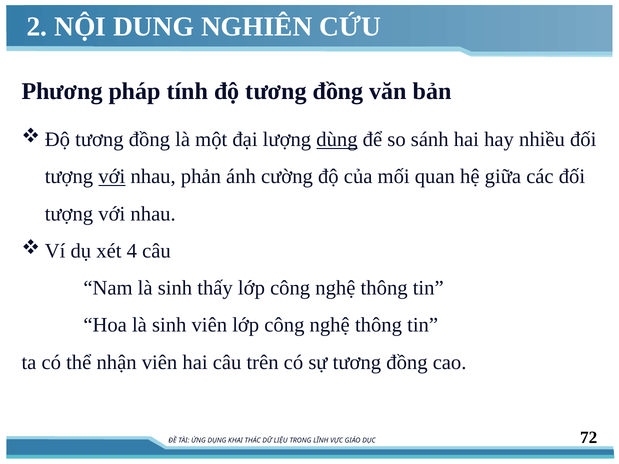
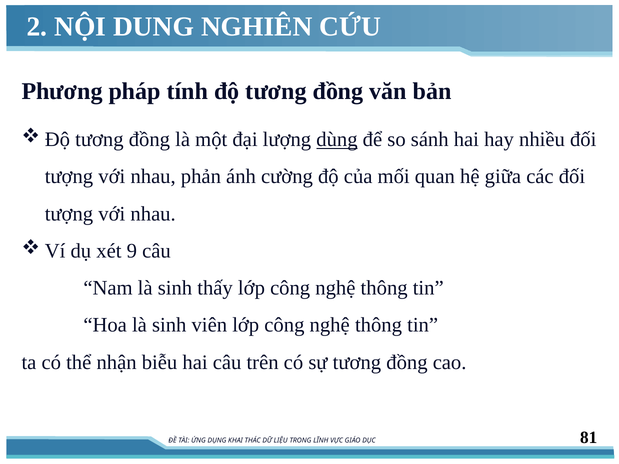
với underline: present -> none (112, 177)
4: 4 -> 9 (132, 251)
nhận viên: viên -> biễu (160, 362)
72: 72 -> 81 (589, 438)
